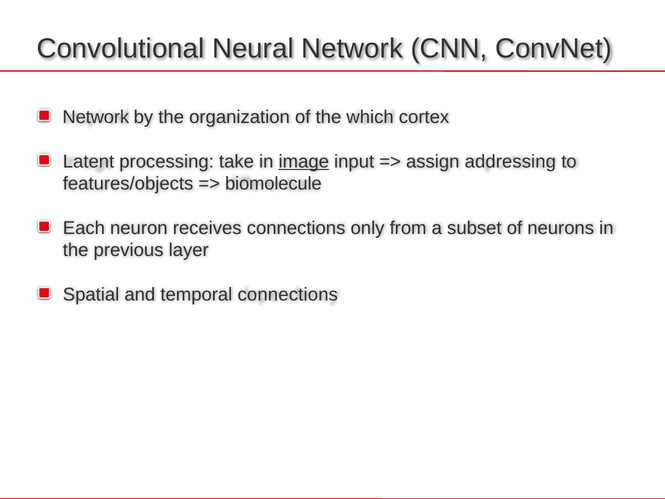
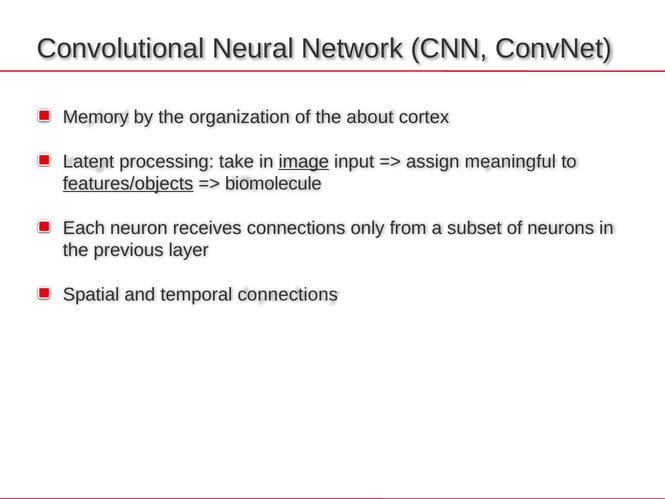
Network: Network -> Memory (96, 117)
which: which -> about (370, 117)
addressing: addressing -> meaningful (510, 161)
features/objects underline: none -> present (128, 184)
